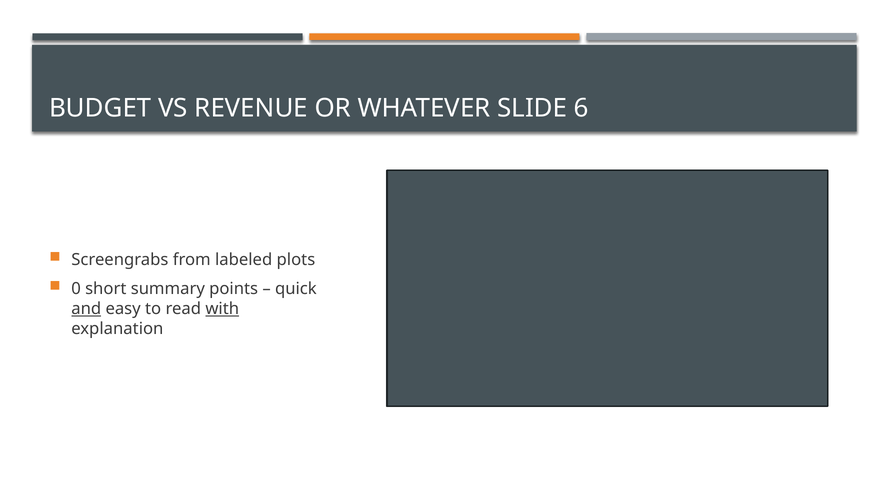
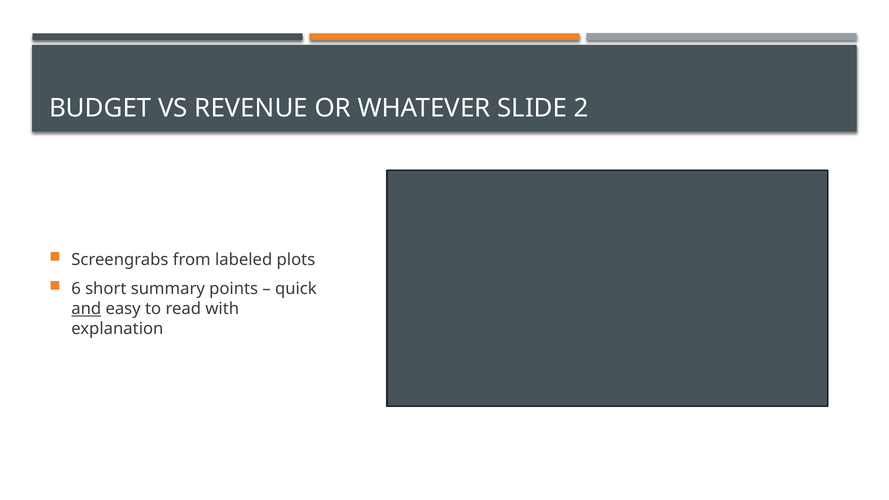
6: 6 -> 2 (581, 108)
0: 0 -> 6 (76, 289)
with underline: present -> none (222, 309)
